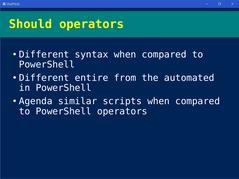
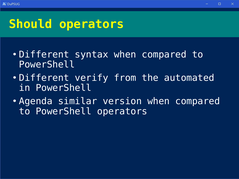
entire: entire -> verify (92, 78)
scripts: scripts -> version (122, 101)
